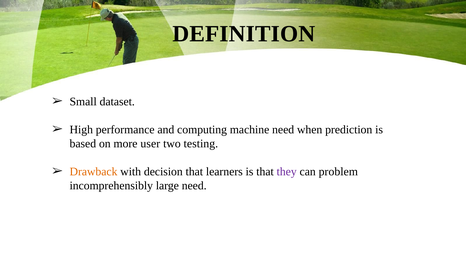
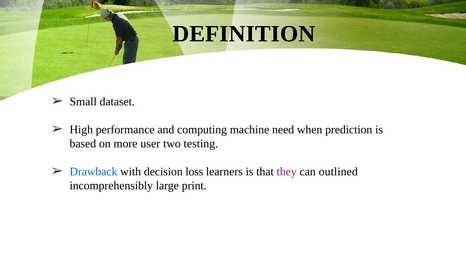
Drawback colour: orange -> blue (94, 172)
decision that: that -> loss (194, 172)
problem: problem -> outlined (338, 172)
large need: need -> print (194, 186)
